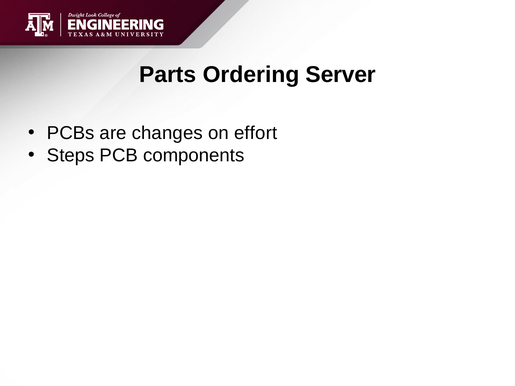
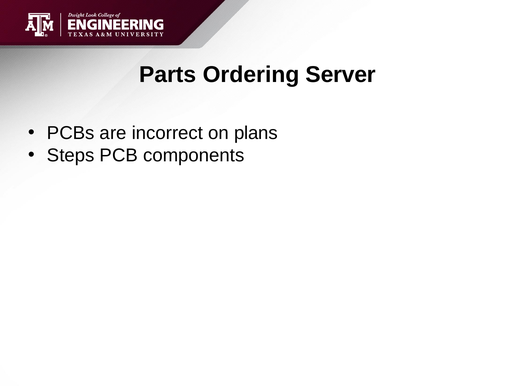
changes: changes -> incorrect (167, 133)
effort: effort -> plans (256, 133)
